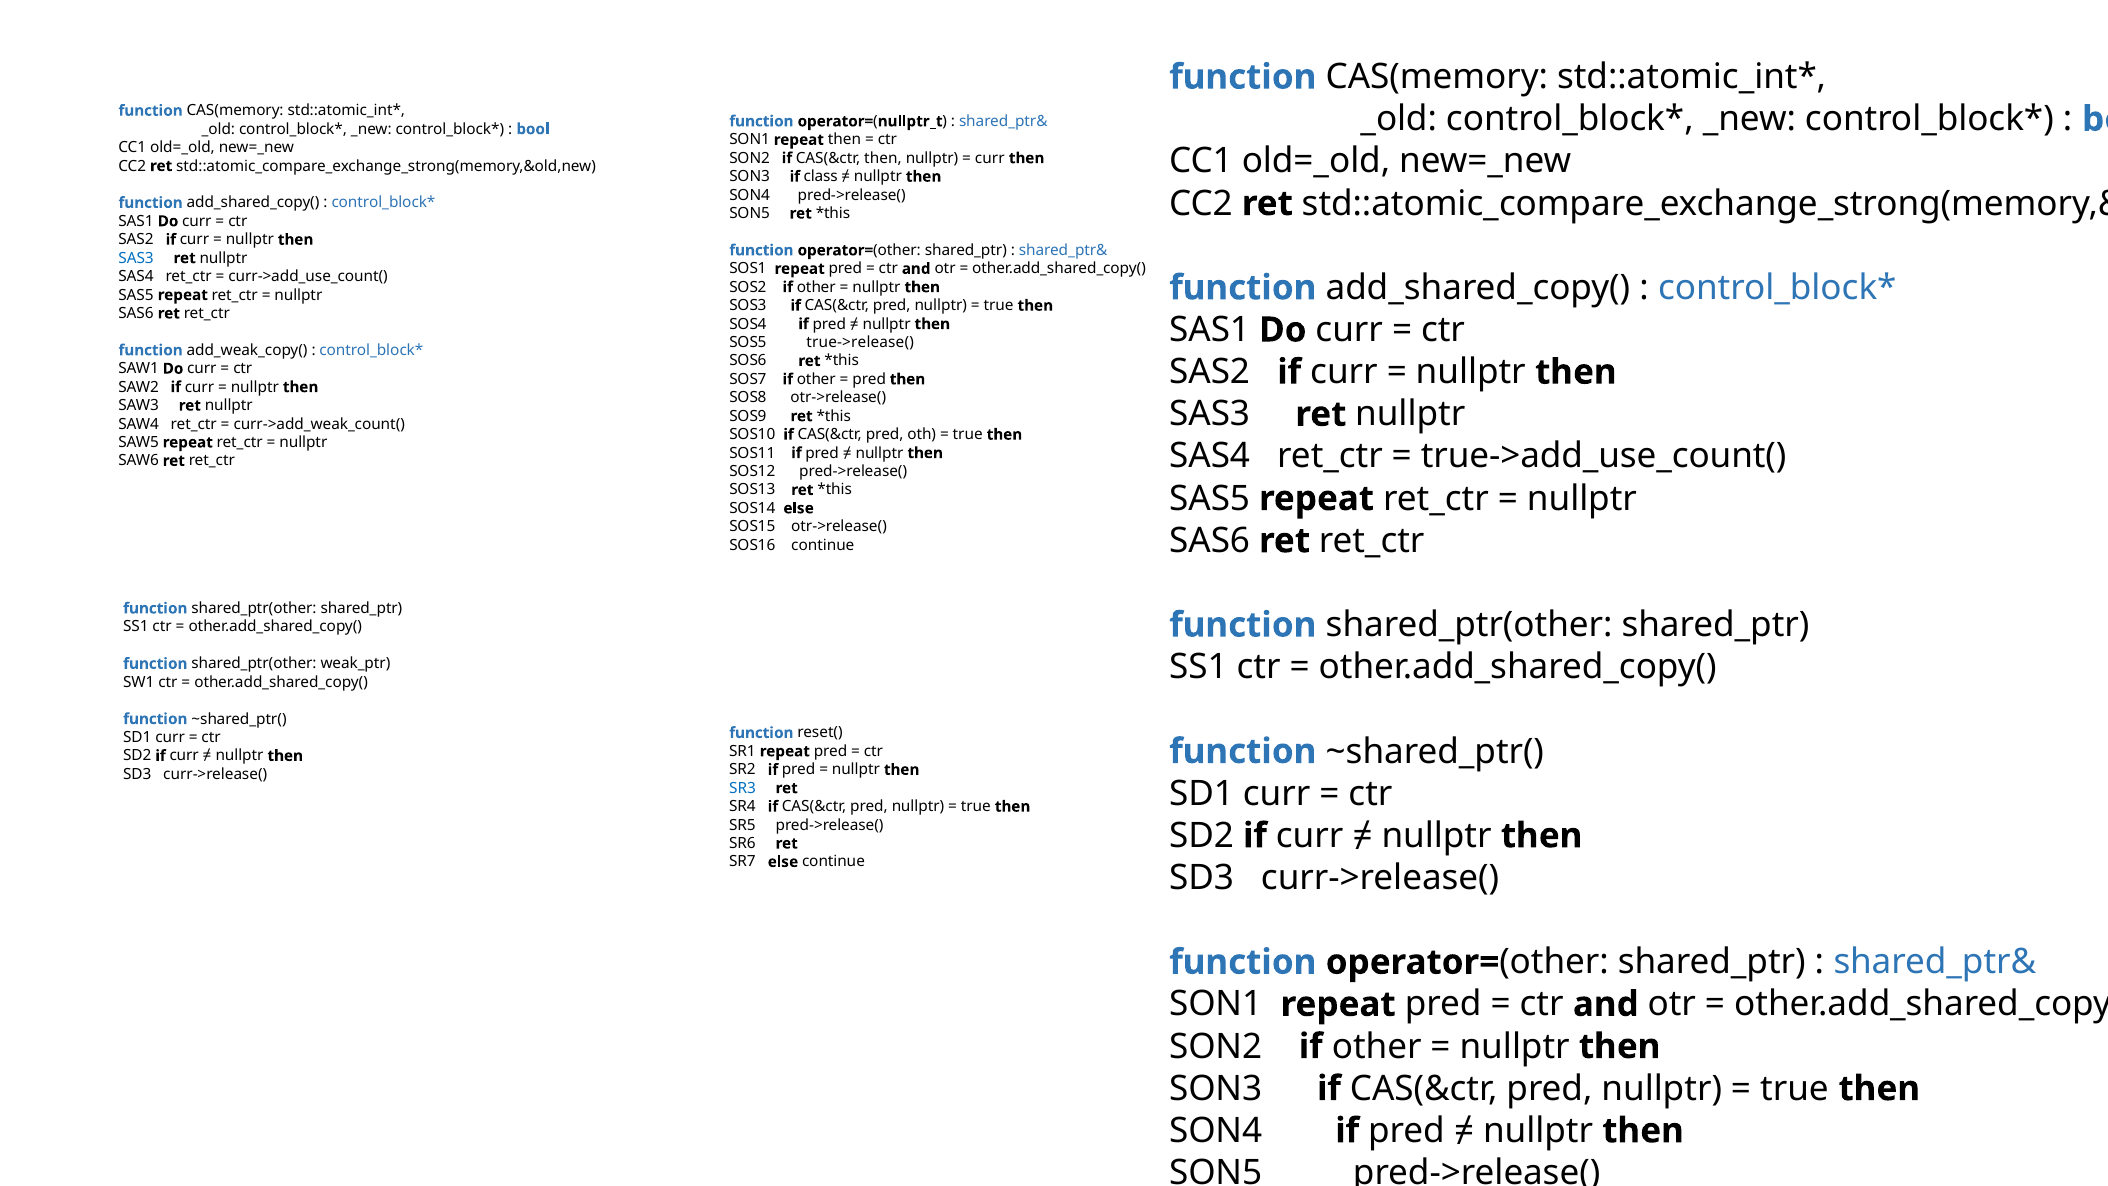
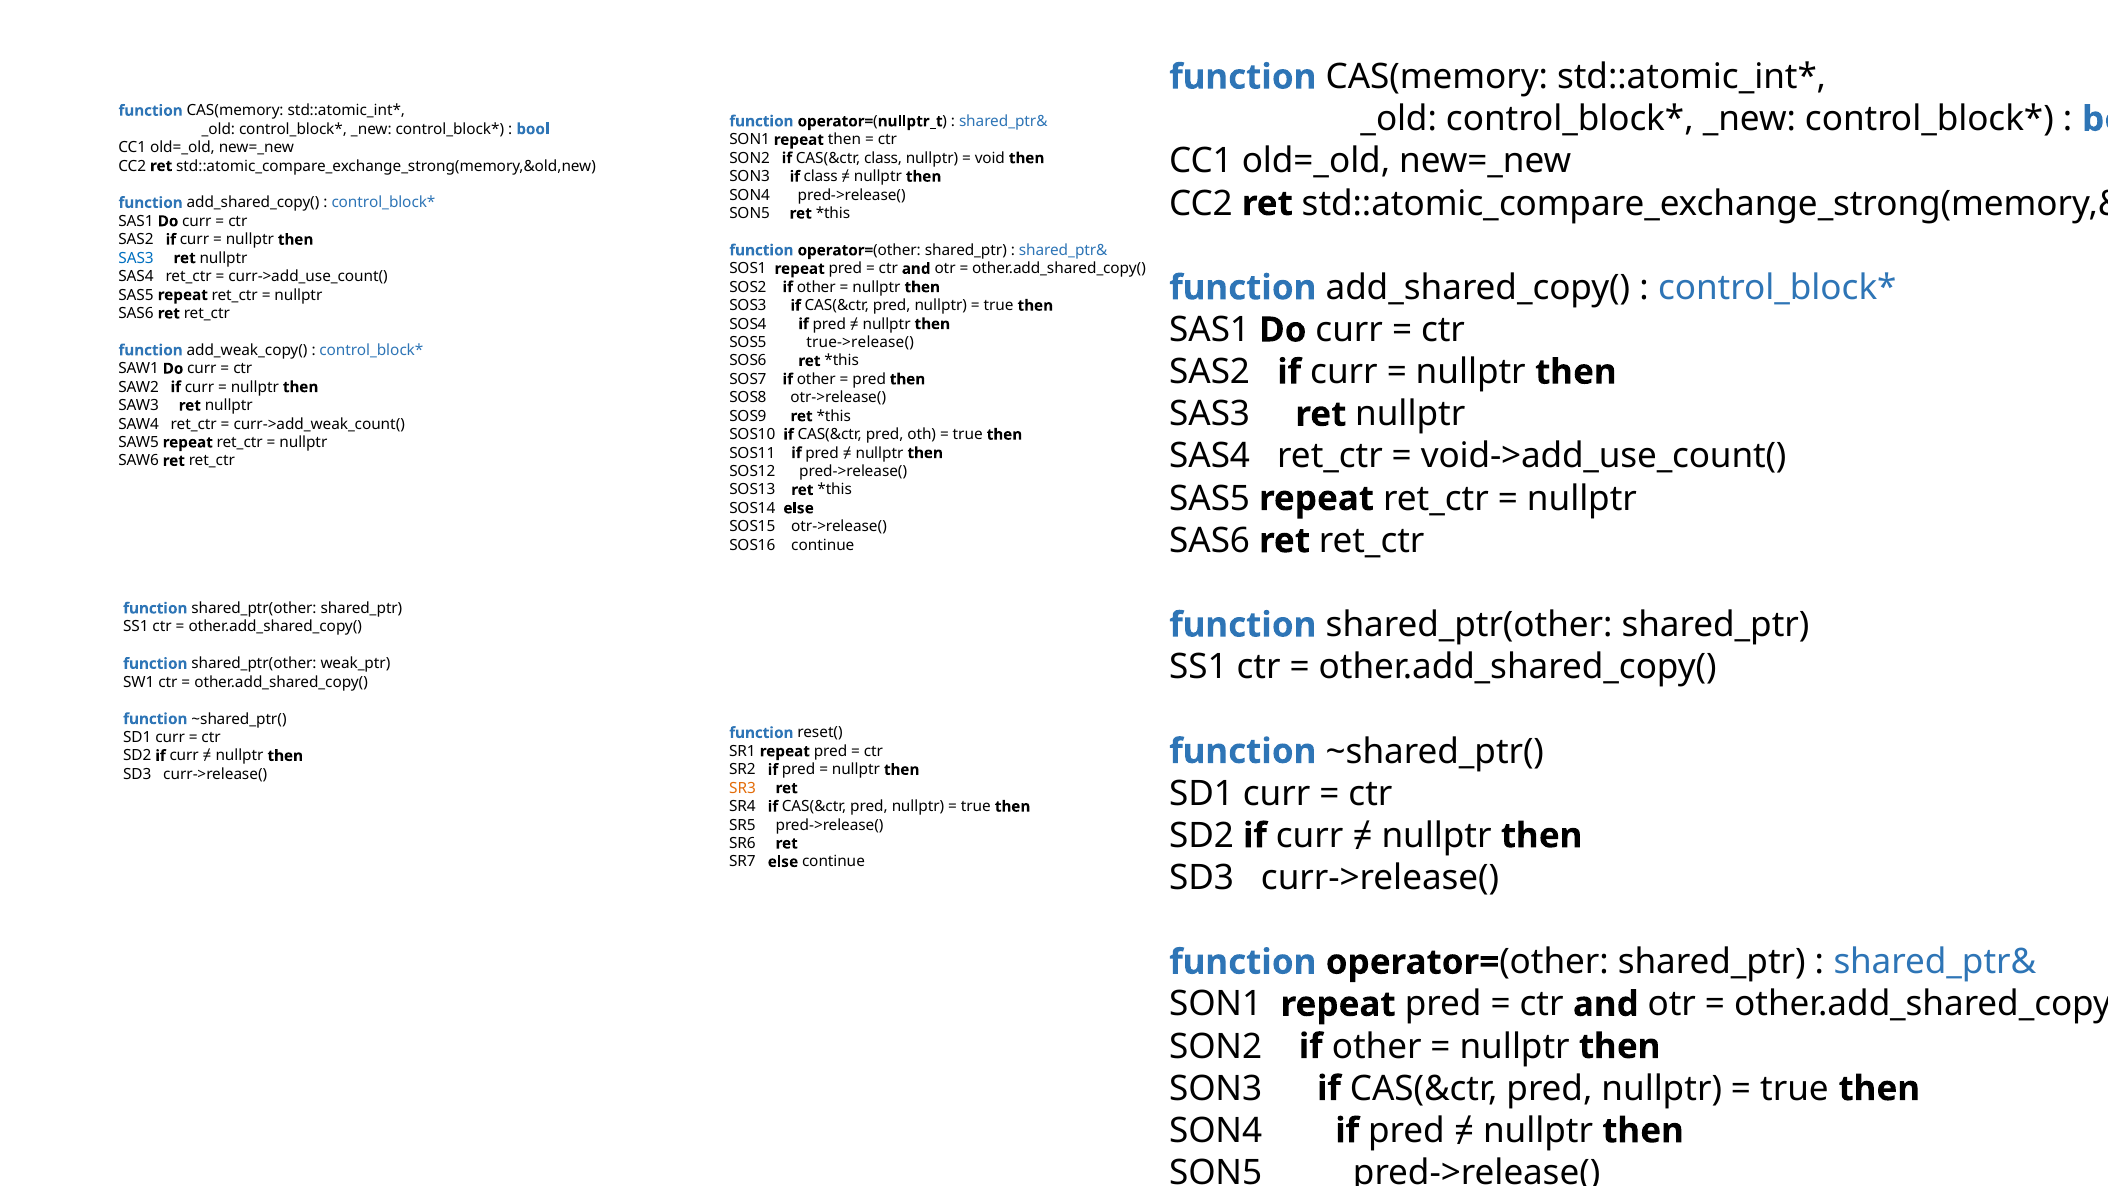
CAS(&ctr then: then -> class (883, 158)
curr: curr -> void (990, 158)
true->add_use_count(: true->add_use_count( -> void->add_use_count( (1604, 456)
SR3 colour: blue -> orange (743, 788)
